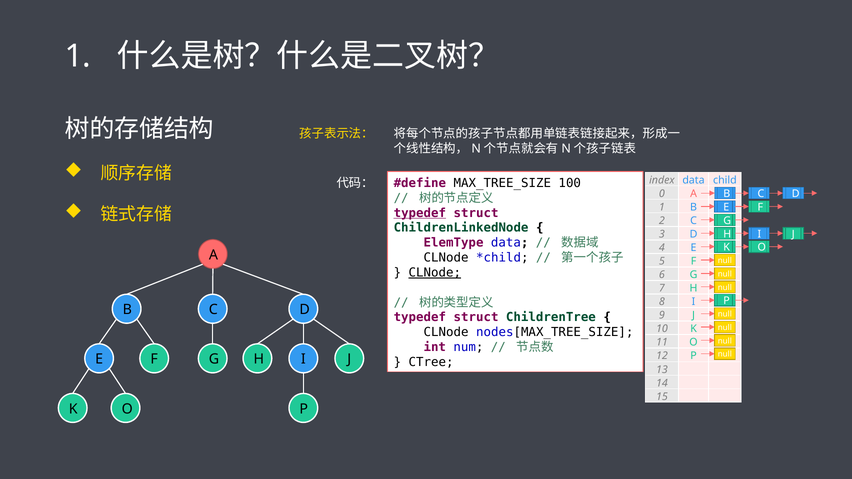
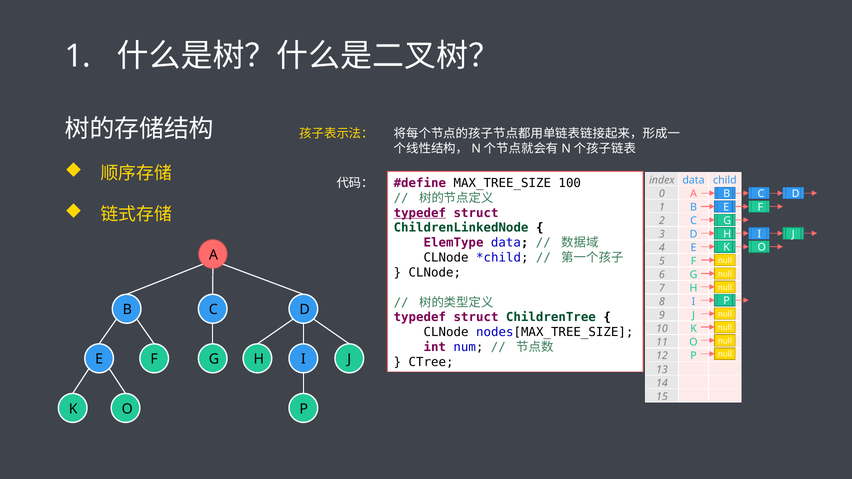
CLNode underline: present -> none (435, 273)
